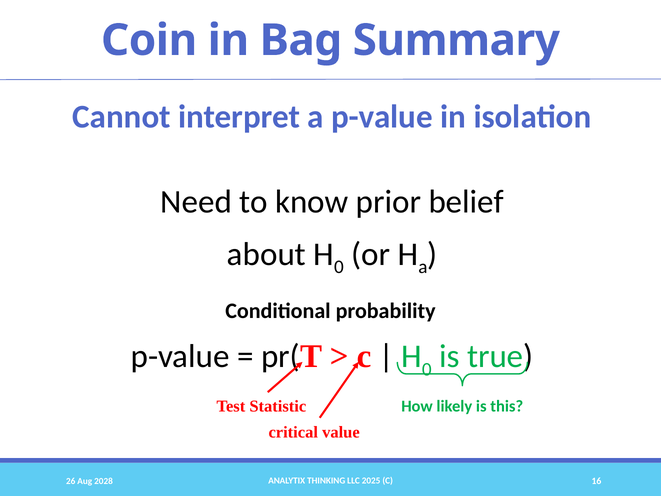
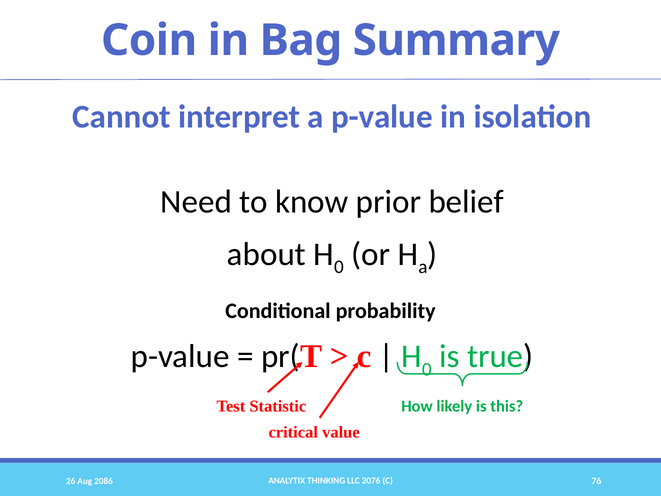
2025: 2025 -> 2076 (371, 481)
16: 16 -> 76 (596, 481)
2028: 2028 -> 2086 (104, 481)
